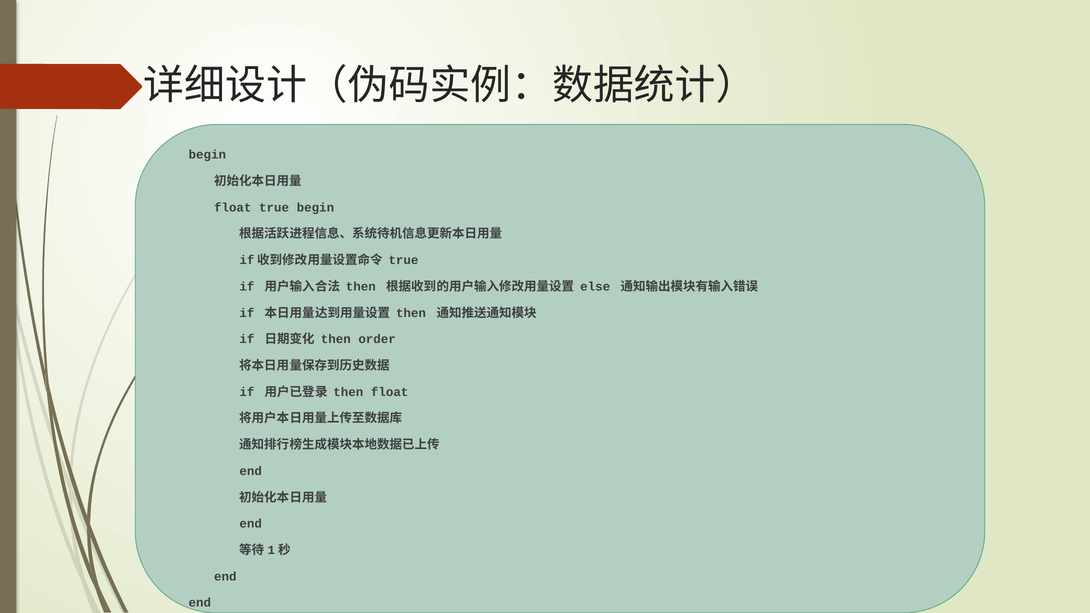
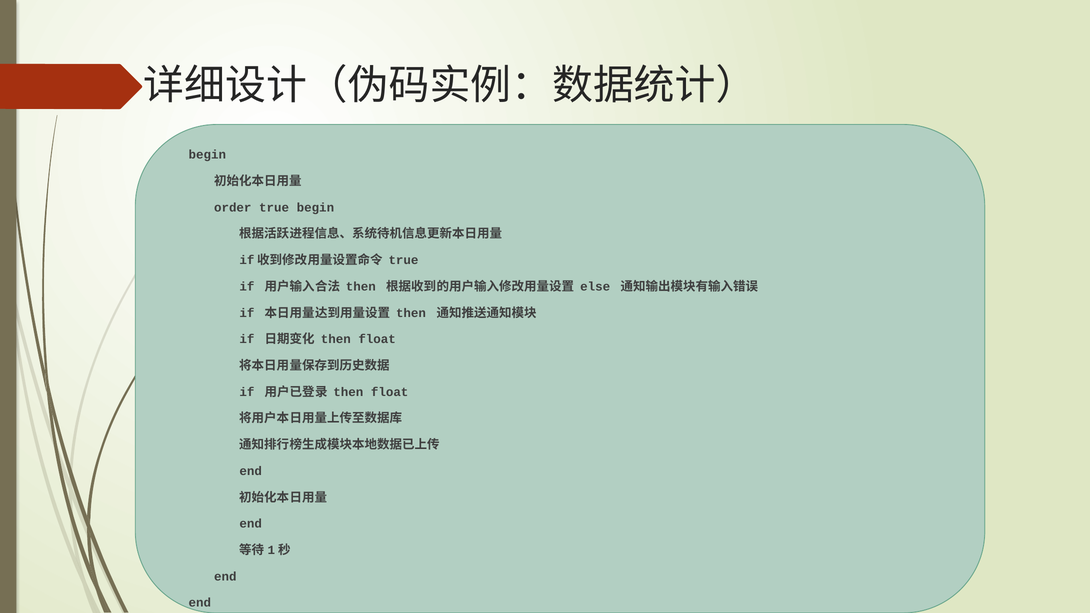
float: float -> order (233, 208)
order: order -> float (377, 339)
